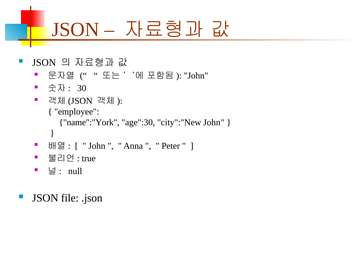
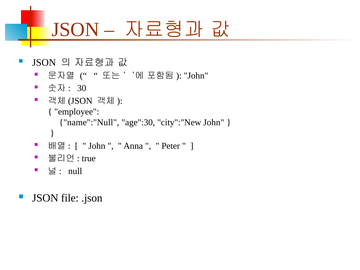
name":"York: name":"York -> name":"Null (89, 122)
